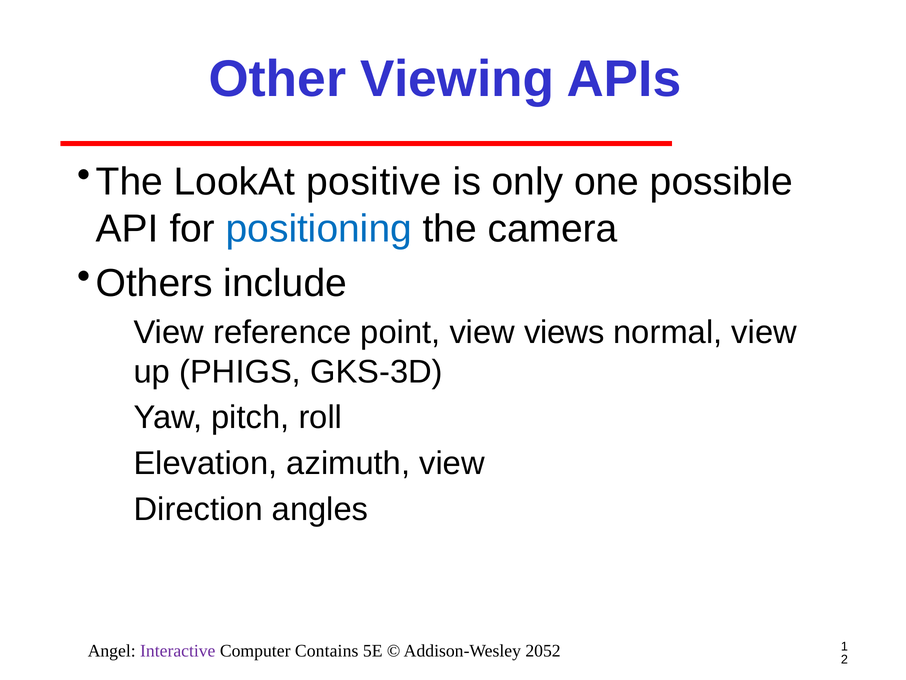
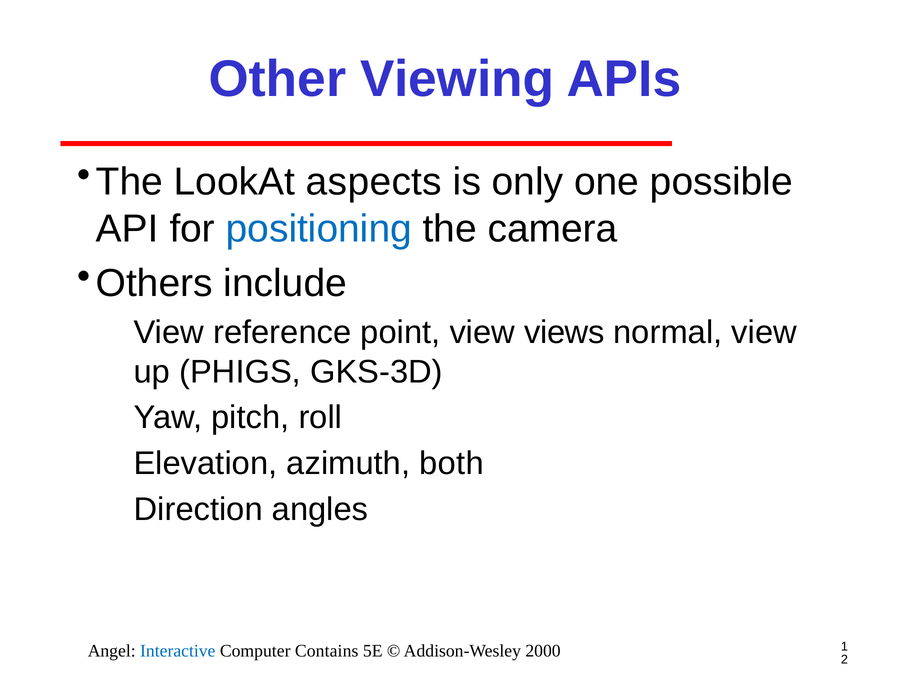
positive: positive -> aspects (374, 182)
azimuth view: view -> both (452, 463)
Interactive colour: purple -> blue (178, 651)
2052: 2052 -> 2000 (543, 651)
